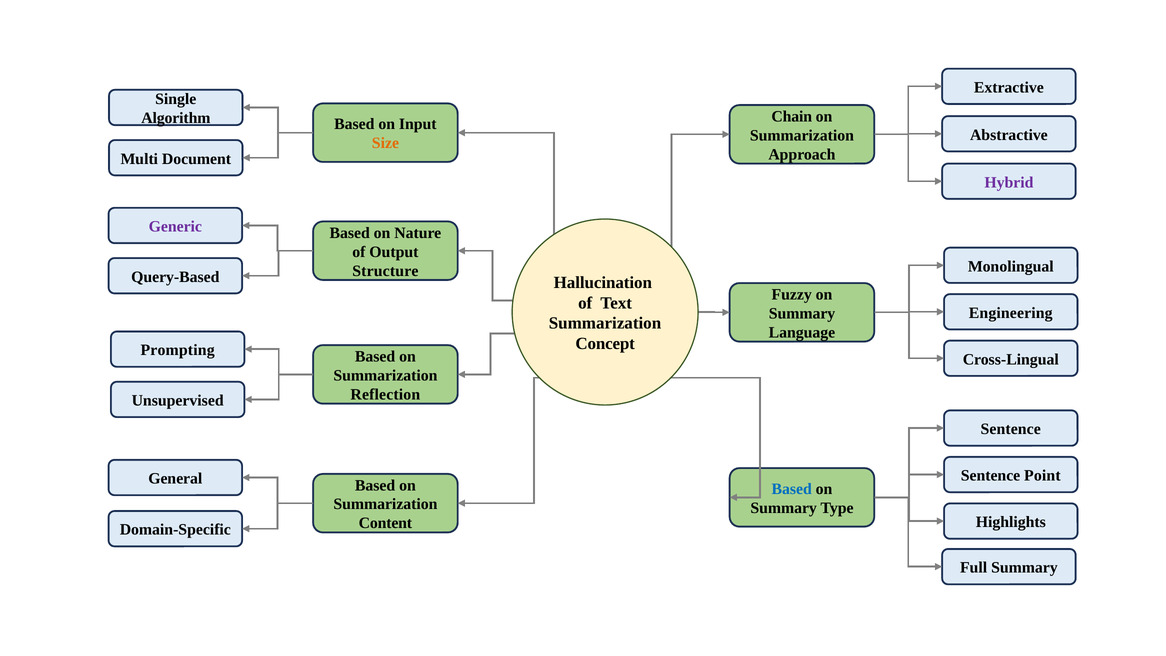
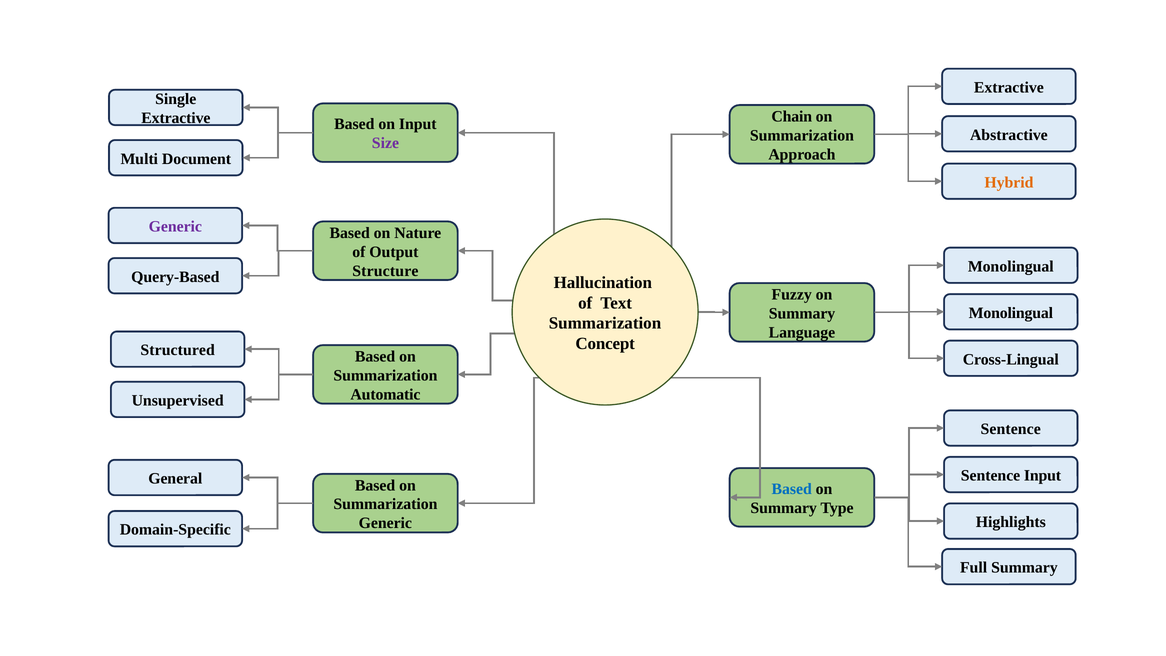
Algorithm: Algorithm -> Extractive (176, 118)
Size colour: orange -> purple (385, 143)
Hybrid colour: purple -> orange (1009, 182)
Engineering: Engineering -> Monolingual (1011, 313)
Prompting: Prompting -> Structured (178, 350)
Reflection: Reflection -> Automatic (385, 394)
Sentence Point: Point -> Input (1043, 476)
Content: Content -> Generic (385, 523)
